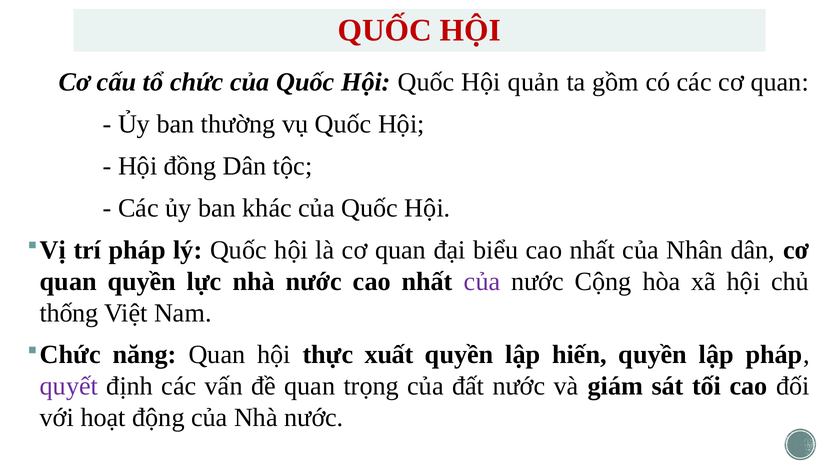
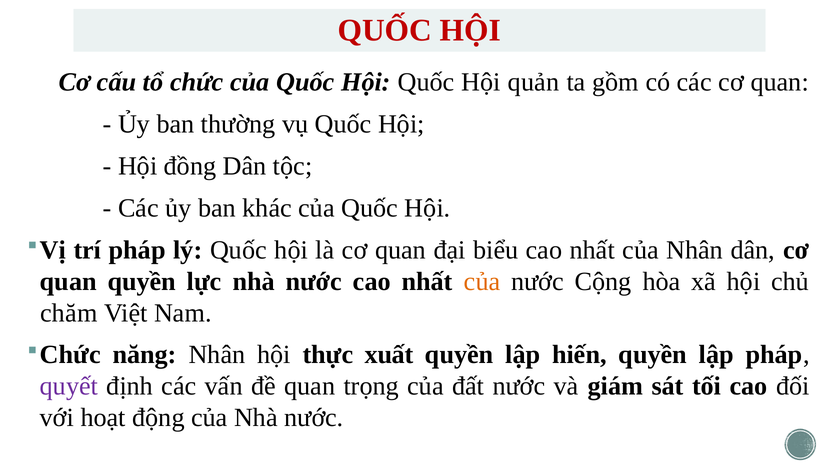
của colour: purple -> orange (482, 281)
thống: thống -> chăm (69, 313)
năng Quan: Quan -> Nhân (217, 355)
